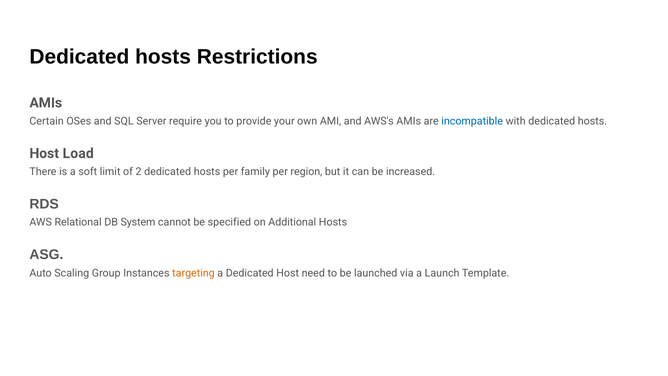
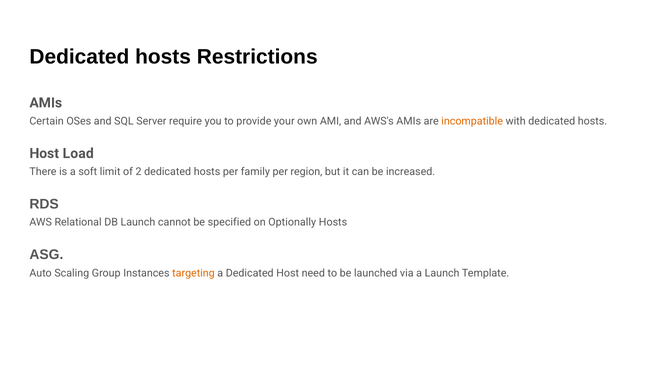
incompatible colour: blue -> orange (472, 121)
DB System: System -> Launch (138, 222)
Additional: Additional -> Optionally (292, 222)
